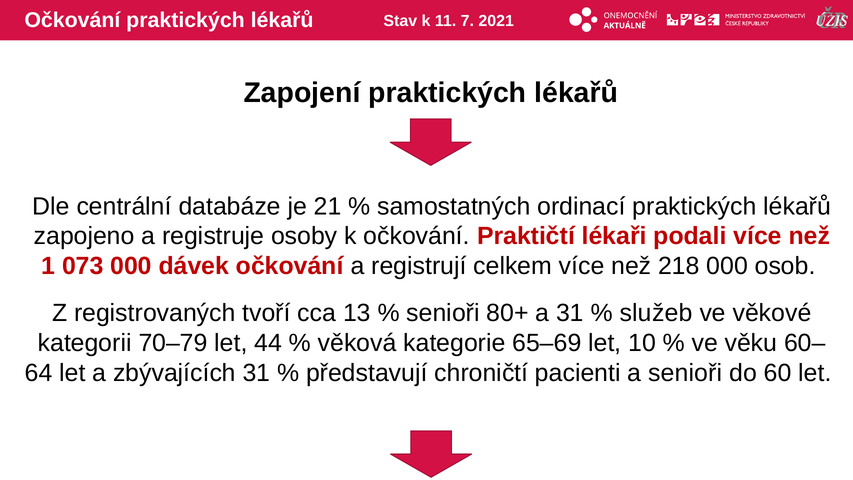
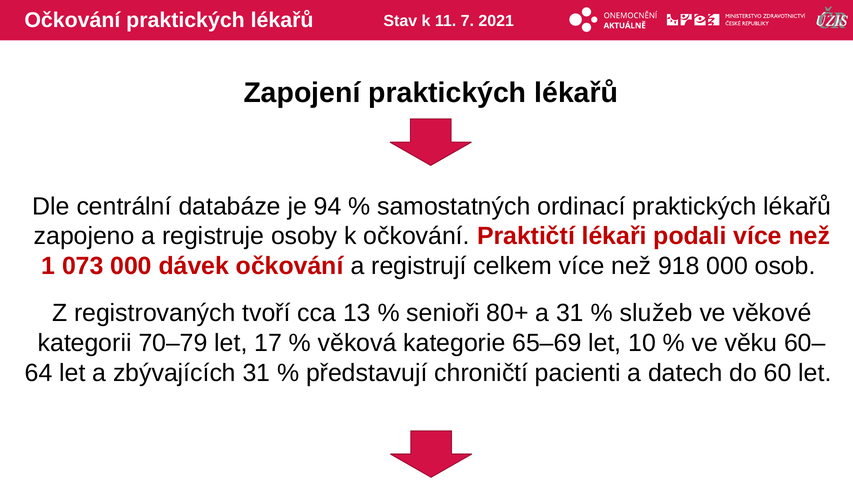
21: 21 -> 94 (328, 206)
218: 218 -> 918 (679, 266)
44: 44 -> 17 (268, 343)
a senioři: senioři -> datech (685, 373)
